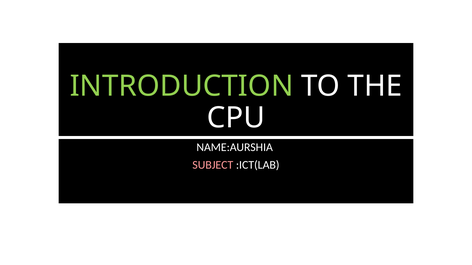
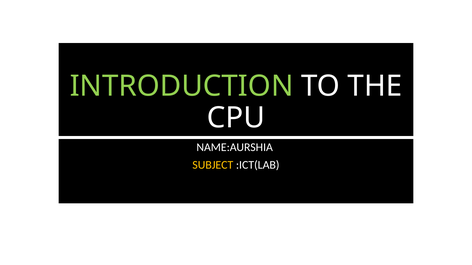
SUBJECT colour: pink -> yellow (213, 165)
